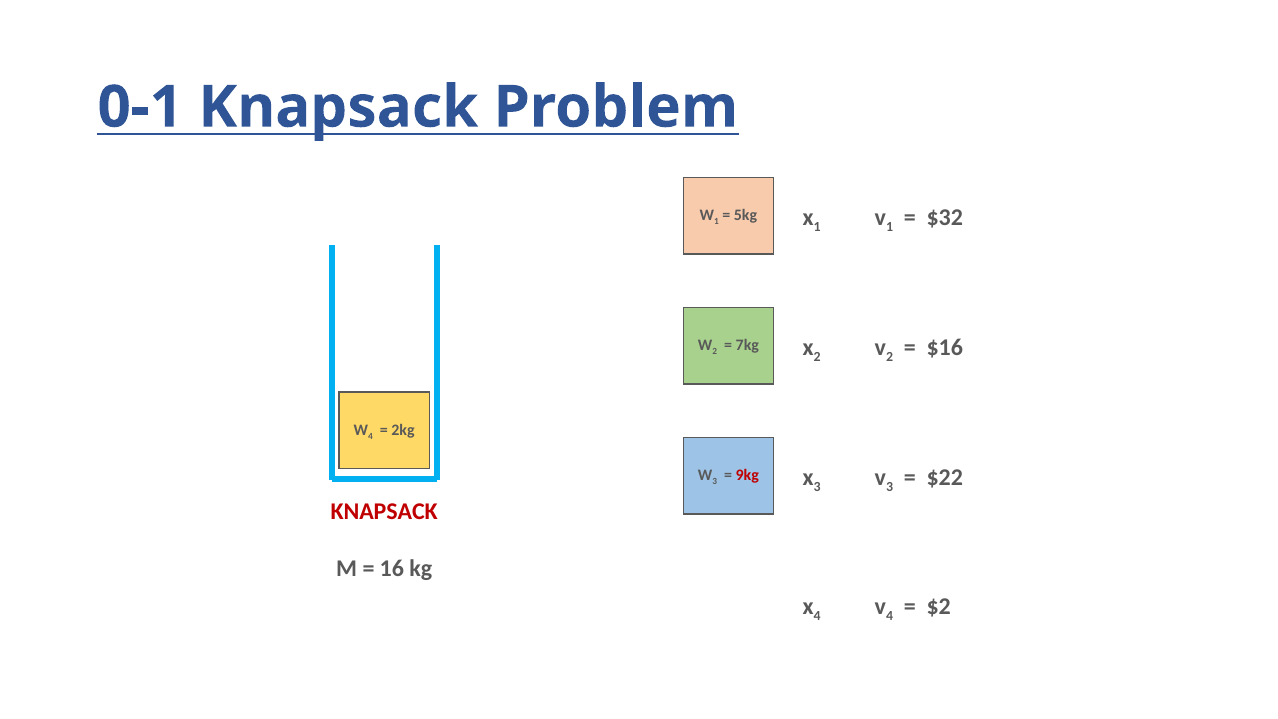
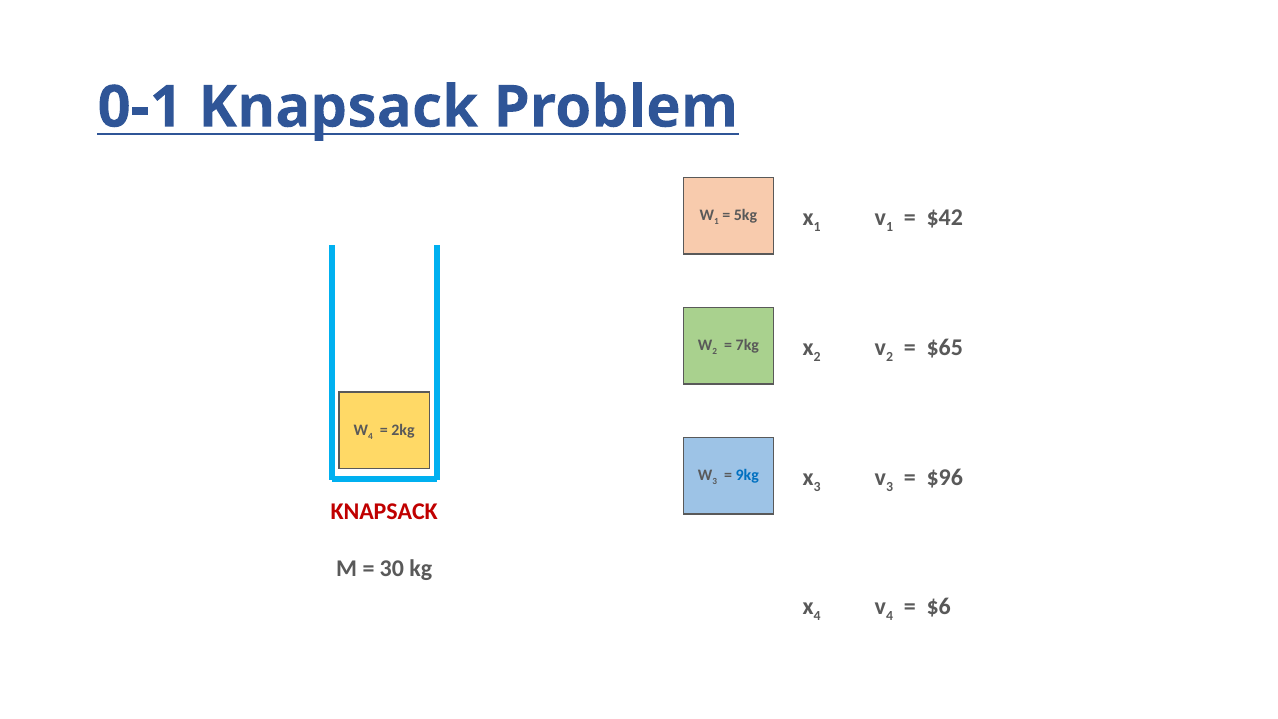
$32: $32 -> $42 (945, 217)
$16: $16 -> $65 (945, 347)
9kg colour: red -> blue (747, 475)
$22: $22 -> $96 (945, 477)
16: 16 -> 30 (392, 569)
$2: $2 -> $6 (939, 607)
